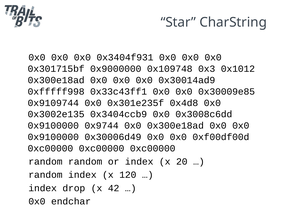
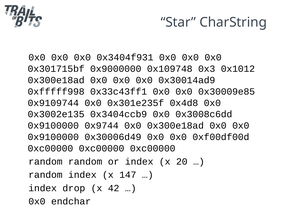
120: 120 -> 147 (128, 175)
